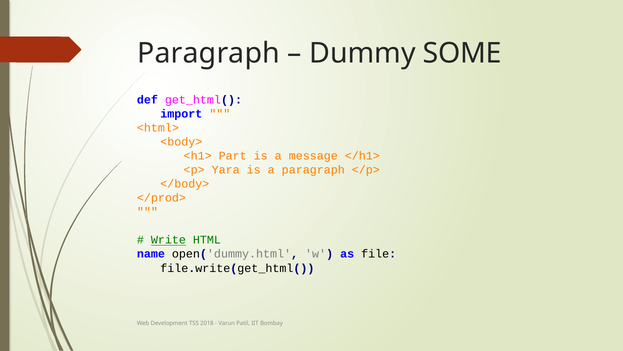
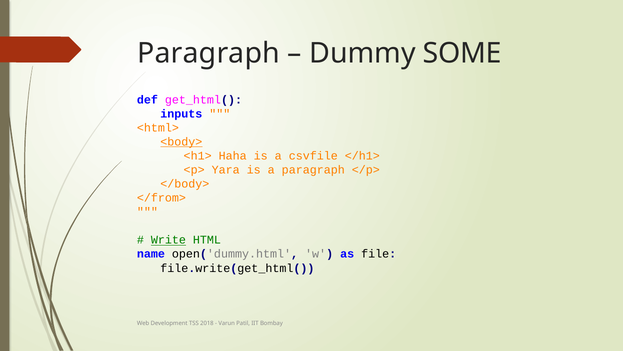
import: import -> inputs (181, 114)
<body> underline: none -> present (181, 142)
Part: Part -> Haha (233, 156)
message: message -> csvfile (313, 156)
</prod>: </prod> -> </from> (161, 198)
